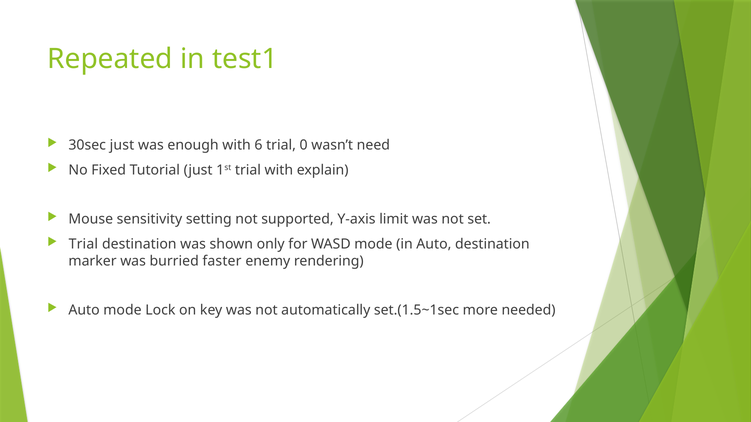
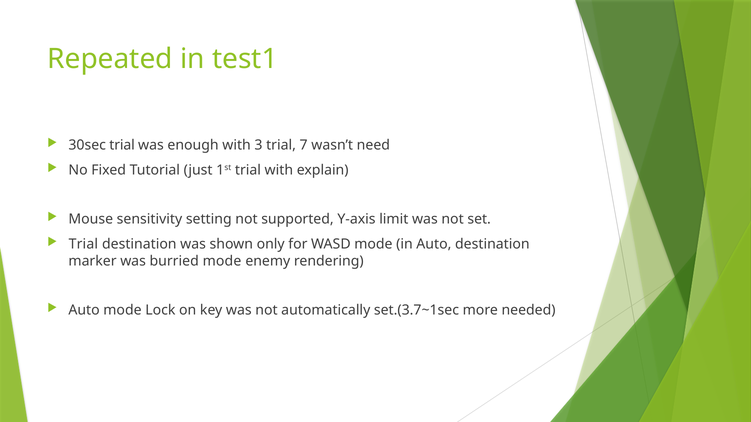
30sec just: just -> trial (122, 145)
6: 6 -> 3 (258, 145)
0: 0 -> 7 (304, 145)
burried faster: faster -> mode (222, 261)
set.(1.5~1sec: set.(1.5~1sec -> set.(3.7~1sec (416, 311)
